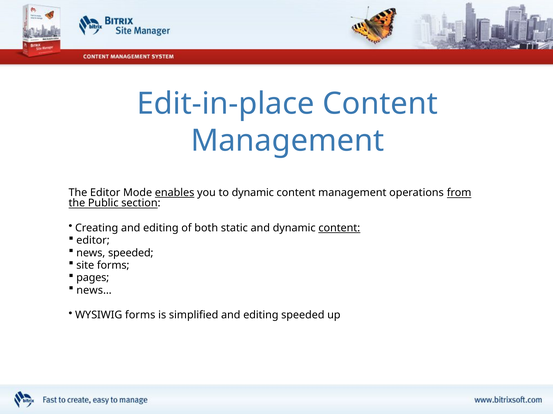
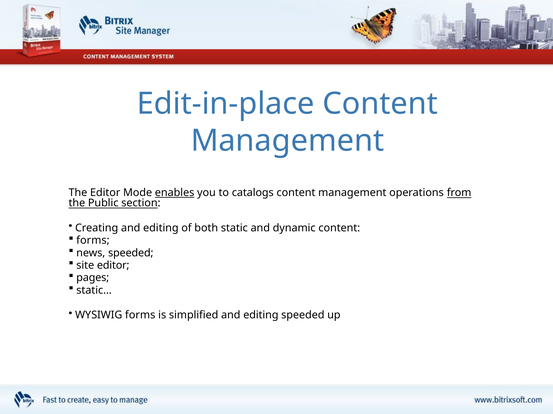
to dynamic: dynamic -> catalogs (253, 193)
content underline: present -> none (339, 228)
editor: editor -> forms (93, 241)
site forms: forms -> editor (113, 266)
news…: news… -> static… (94, 291)
